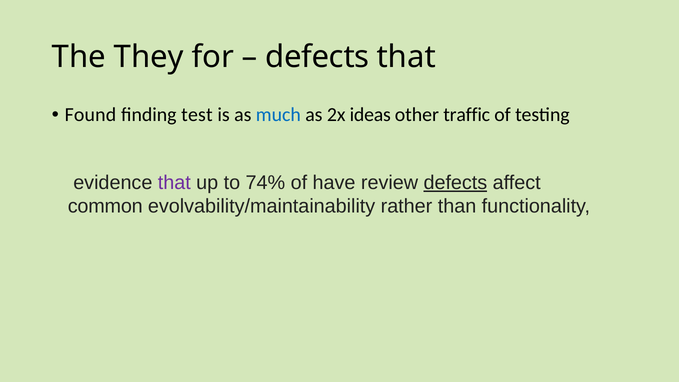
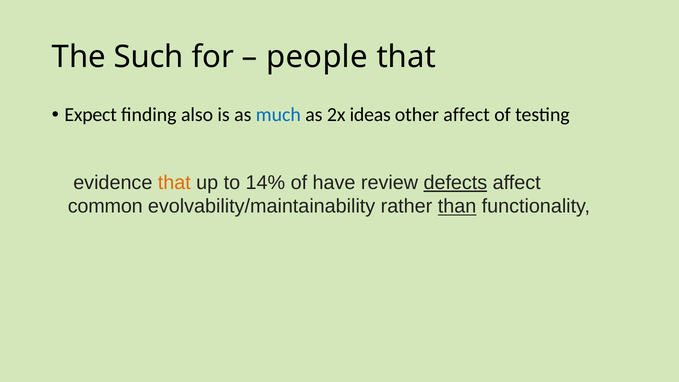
They: They -> Such (149, 57)
defects: defects -> people (317, 57)
Found: Found -> Expect (91, 115)
test: test -> also (197, 115)
other traffic: traffic -> affect (467, 115)
that colour: purple -> orange (174, 183)
74%: 74% -> 14% (265, 183)
than underline: none -> present (457, 206)
